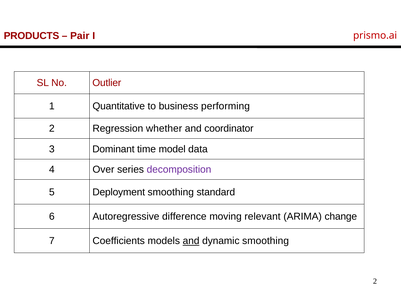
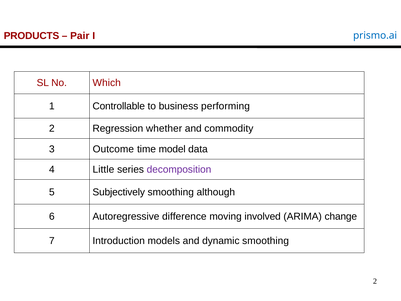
prismo.ai colour: red -> blue (375, 35)
Outlier: Outlier -> Which (107, 83)
Quantitative: Quantitative -> Controllable (119, 106)
coordinator: coordinator -> commodity (229, 129)
Dominant: Dominant -> Outcome (113, 149)
Over: Over -> Little (103, 170)
Deployment: Deployment -> Subjectively (119, 192)
standard: standard -> although (216, 192)
relevant: relevant -> involved (263, 216)
Coefficients: Coefficients -> Introduction (119, 241)
and underline: present -> none (191, 241)
